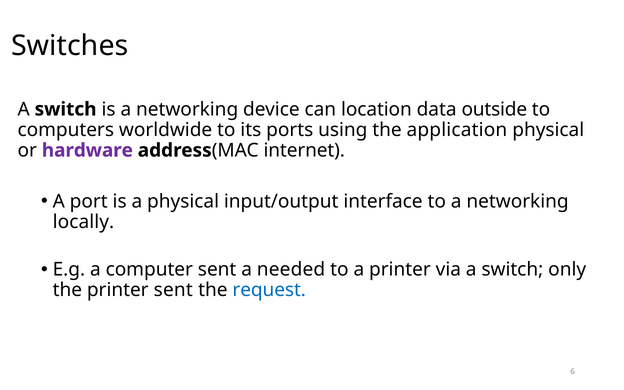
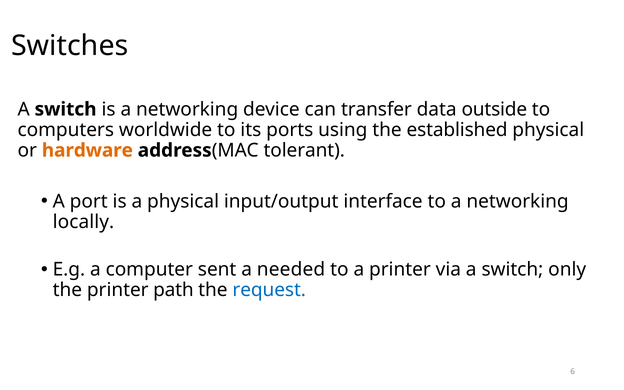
location: location -> transfer (376, 109)
application: application -> established (457, 130)
hardware colour: purple -> orange (87, 150)
internet: internet -> tolerant (304, 150)
printer sent: sent -> path (173, 290)
